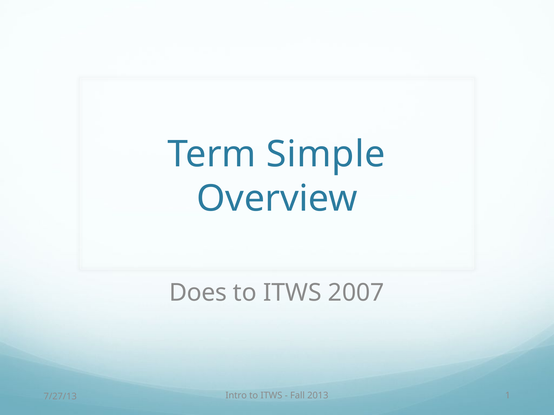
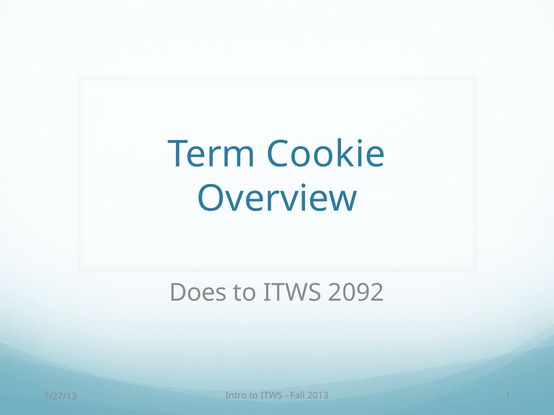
Simple: Simple -> Cookie (326, 155)
2007: 2007 -> 2092 (356, 293)
